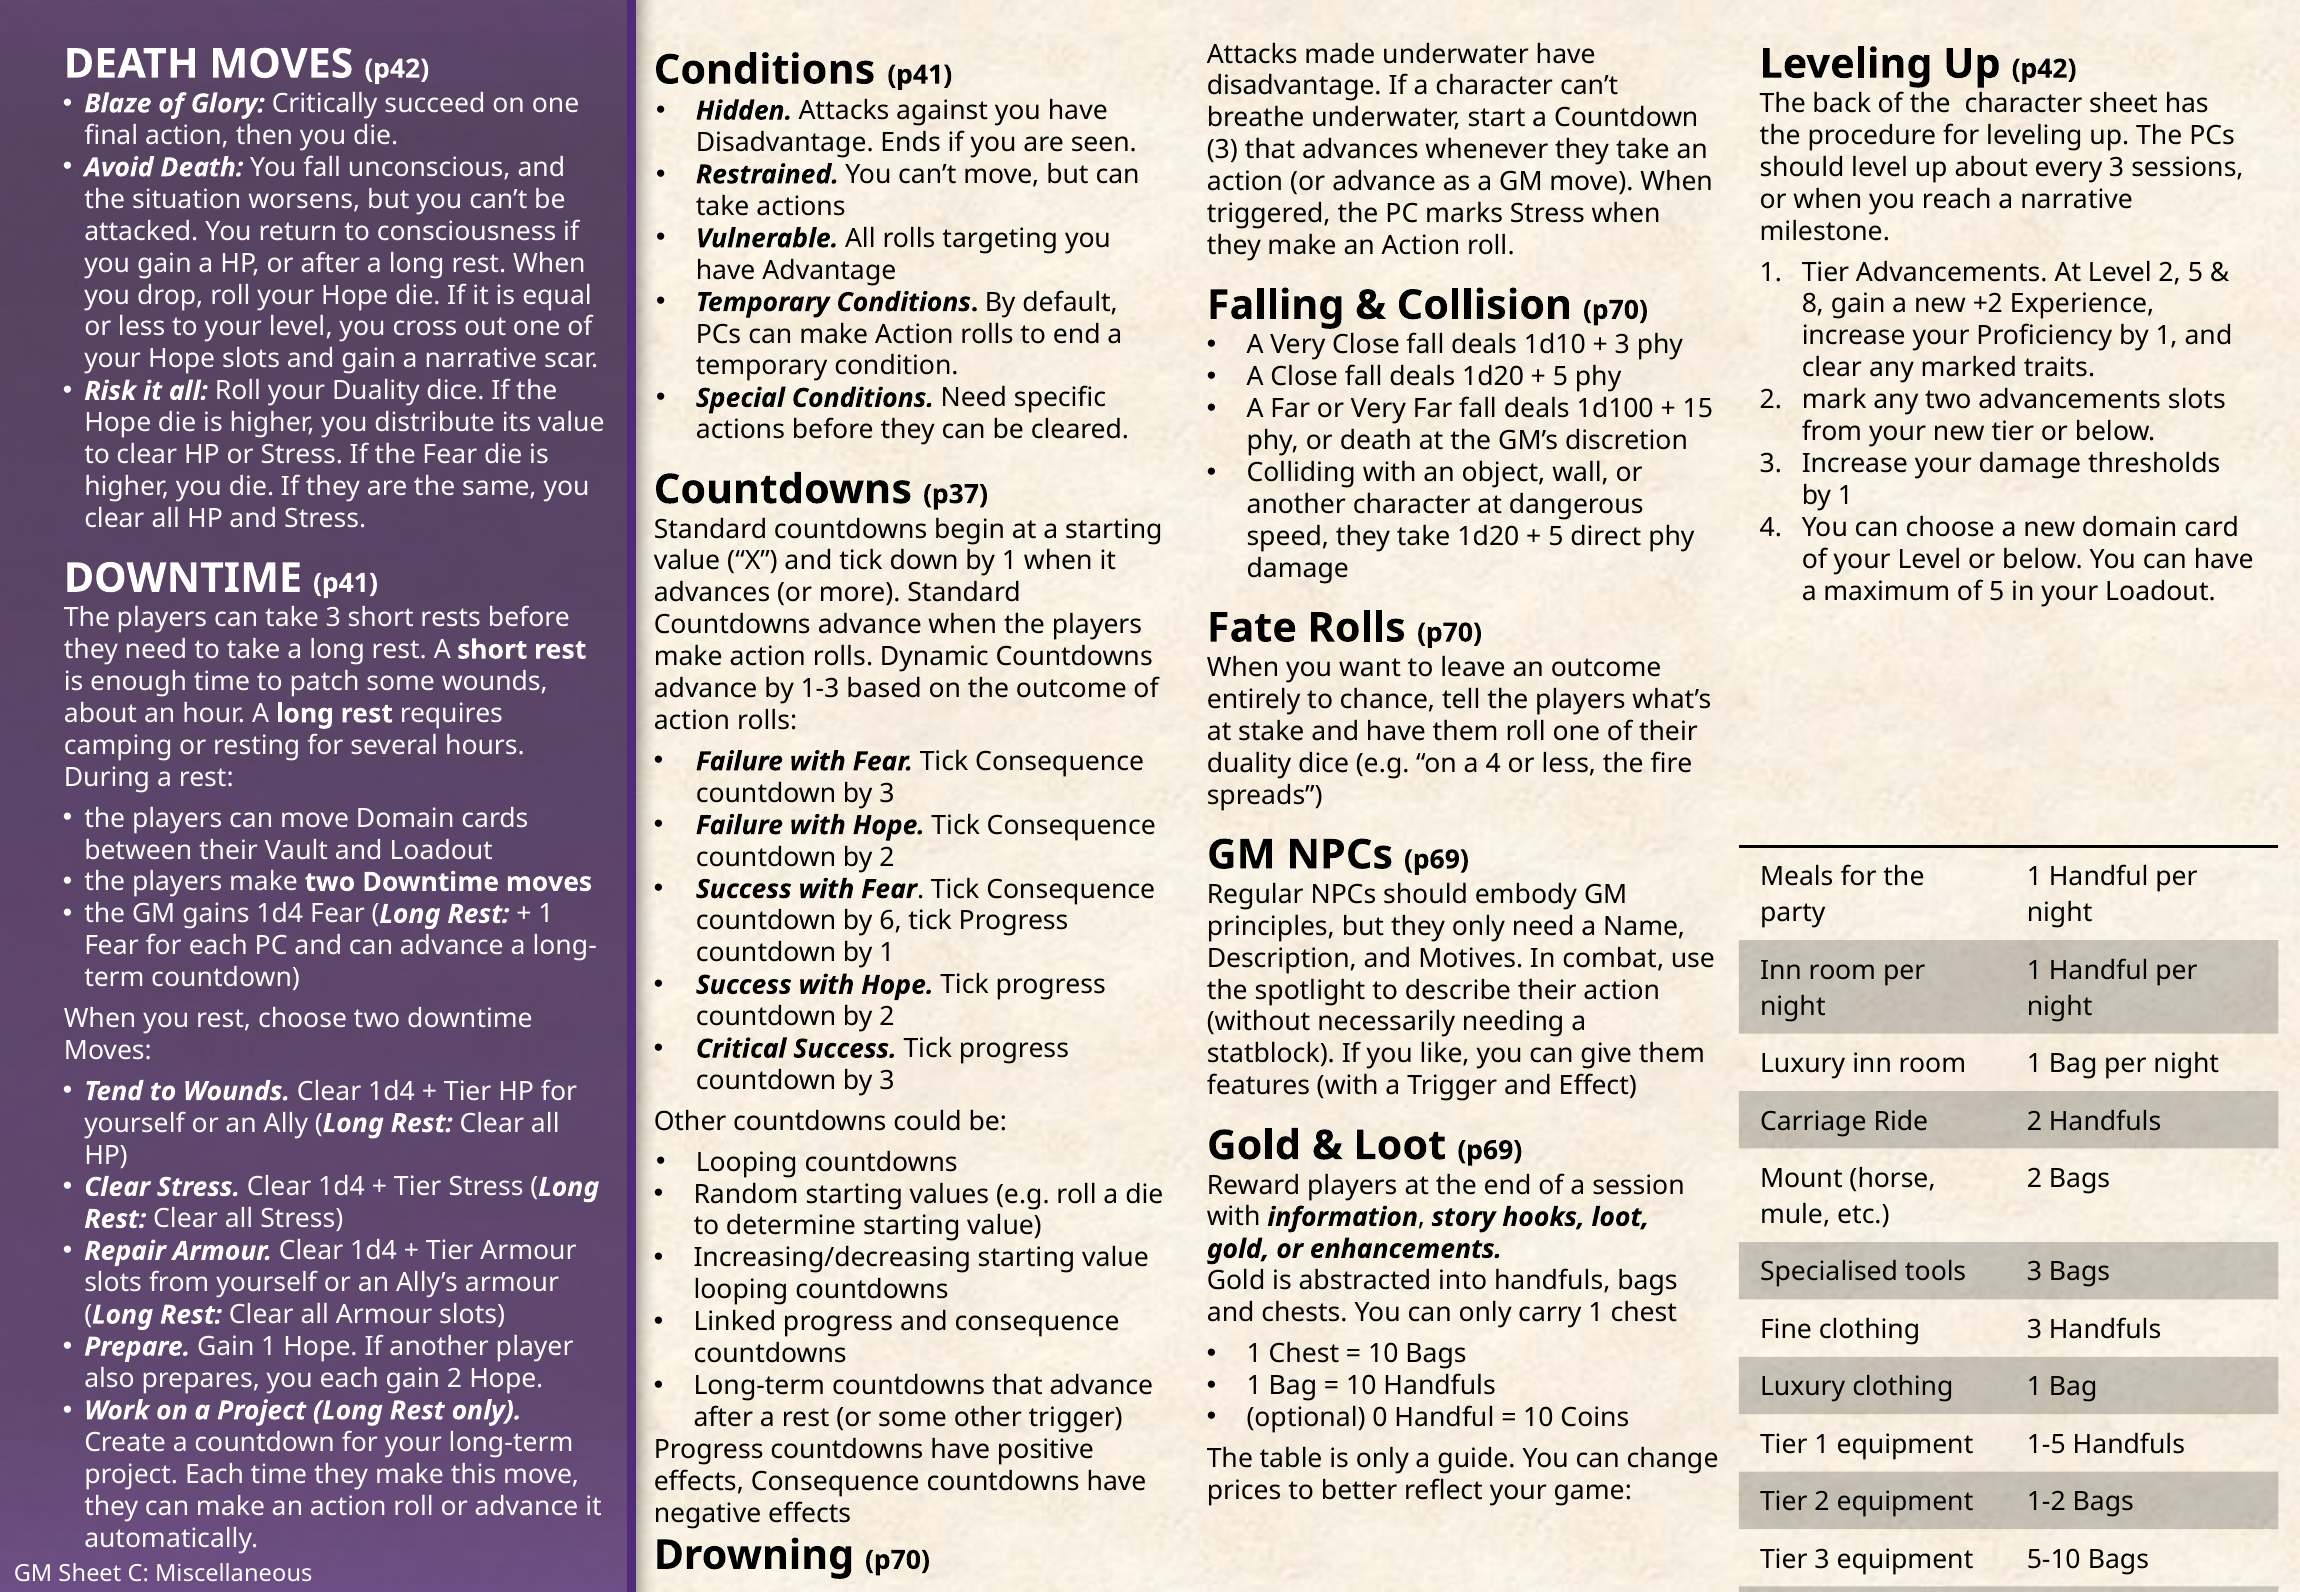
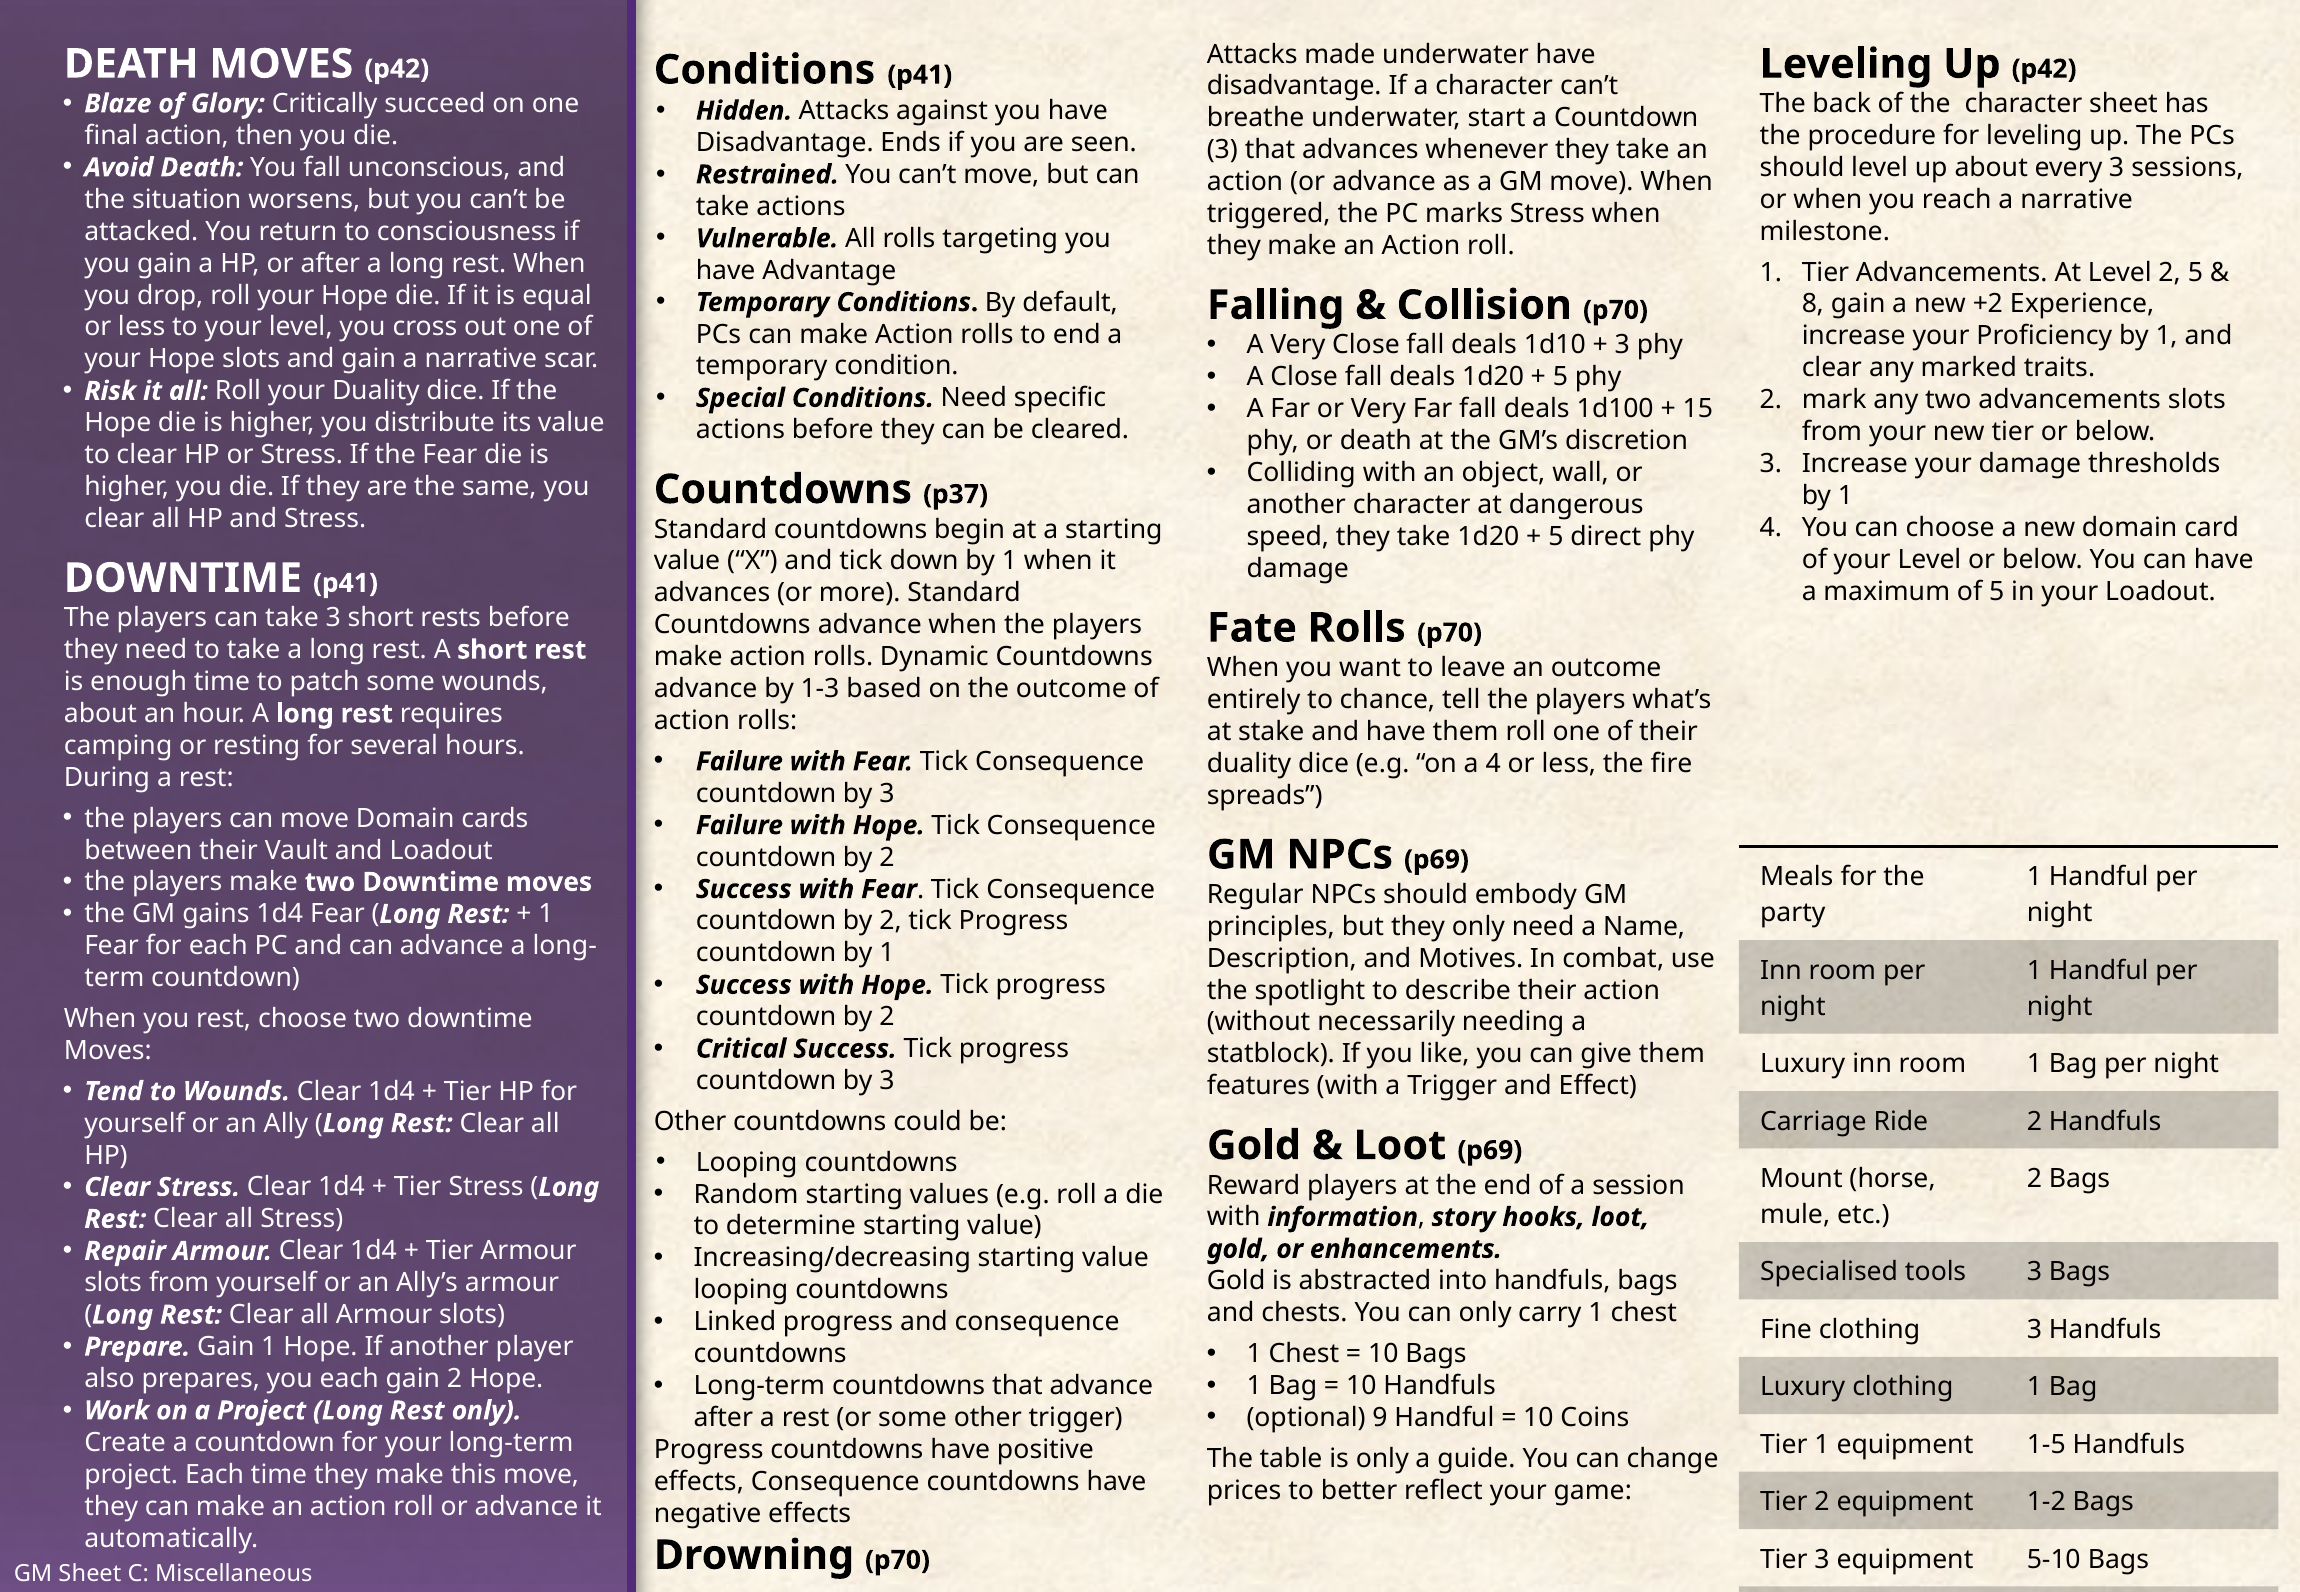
6: 6 -> 2 (891, 921)
0: 0 -> 9 (1380, 1418)
